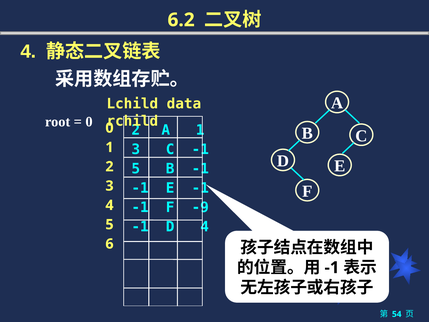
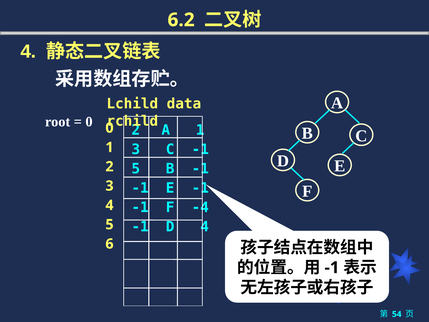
-9: -9 -> -4 (200, 207)
